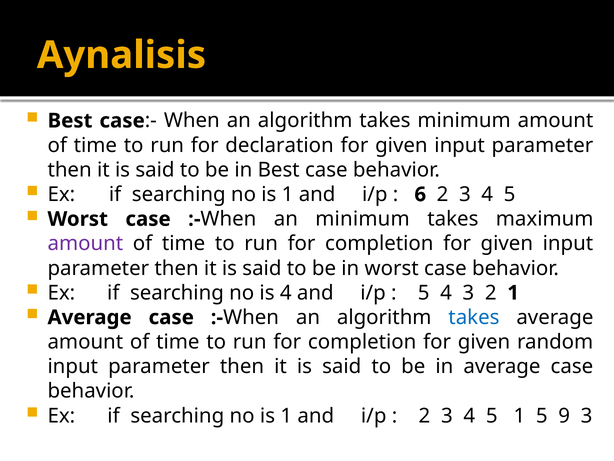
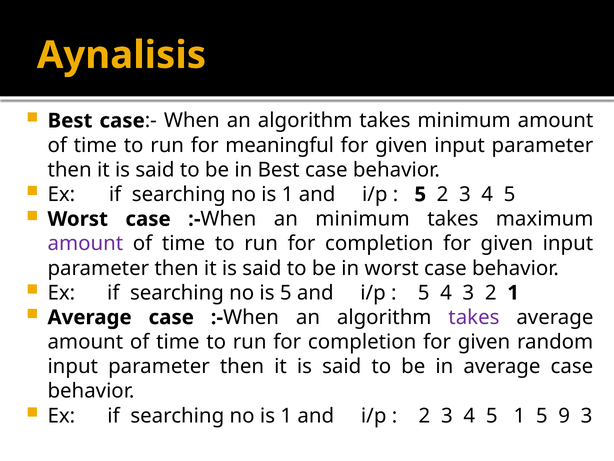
declaration: declaration -> meaningful (280, 145)
6: 6 -> 5 (420, 194)
is 4: 4 -> 5 (286, 293)
takes colour: blue -> purple (474, 317)
